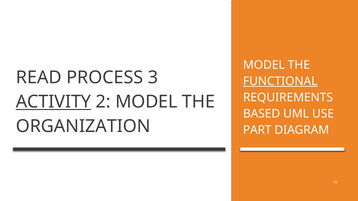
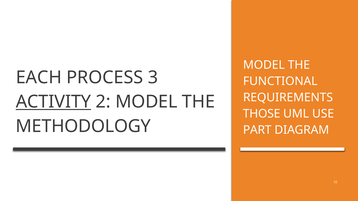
READ: READ -> EACH (39, 78)
FUNCTIONAL underline: present -> none (280, 81)
BASED: BASED -> THOSE (262, 114)
ORGANIZATION: ORGANIZATION -> METHODOLOGY (83, 126)
